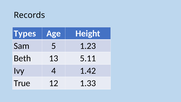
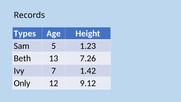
5.11: 5.11 -> 7.26 (88, 58)
4: 4 -> 7 (54, 71)
True: True -> Only (22, 83)
1.33: 1.33 -> 9.12 (88, 83)
